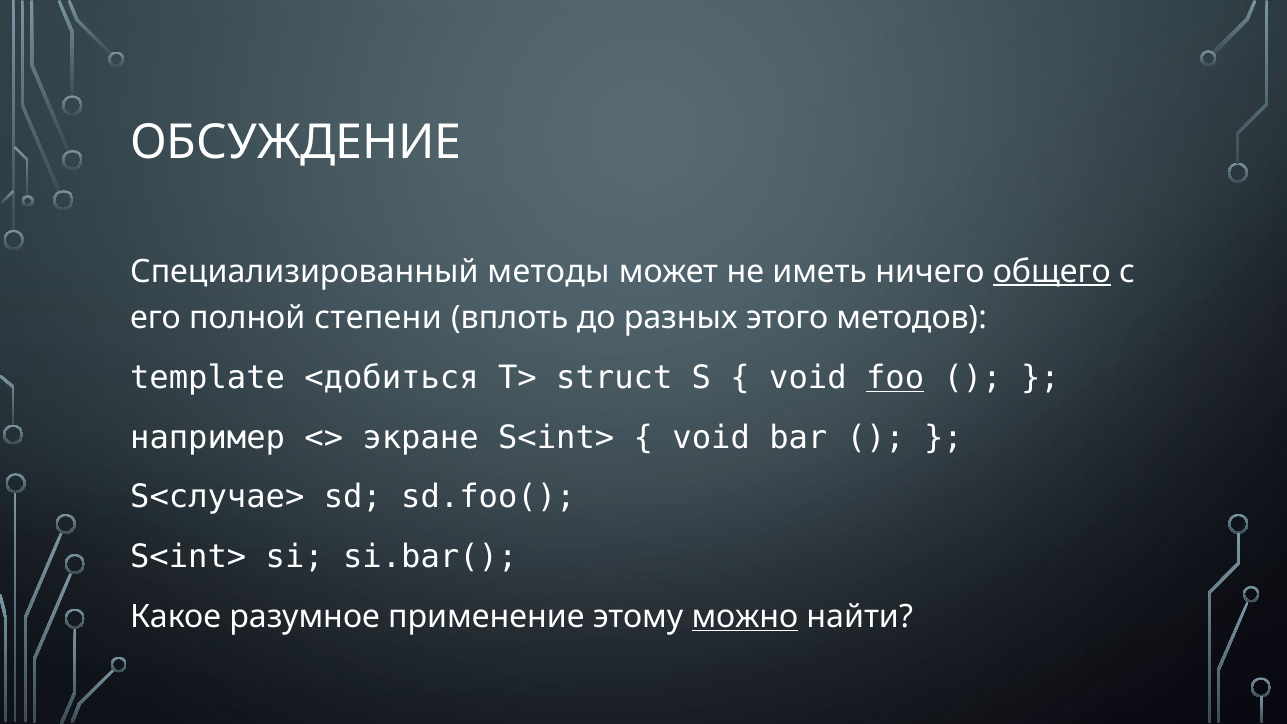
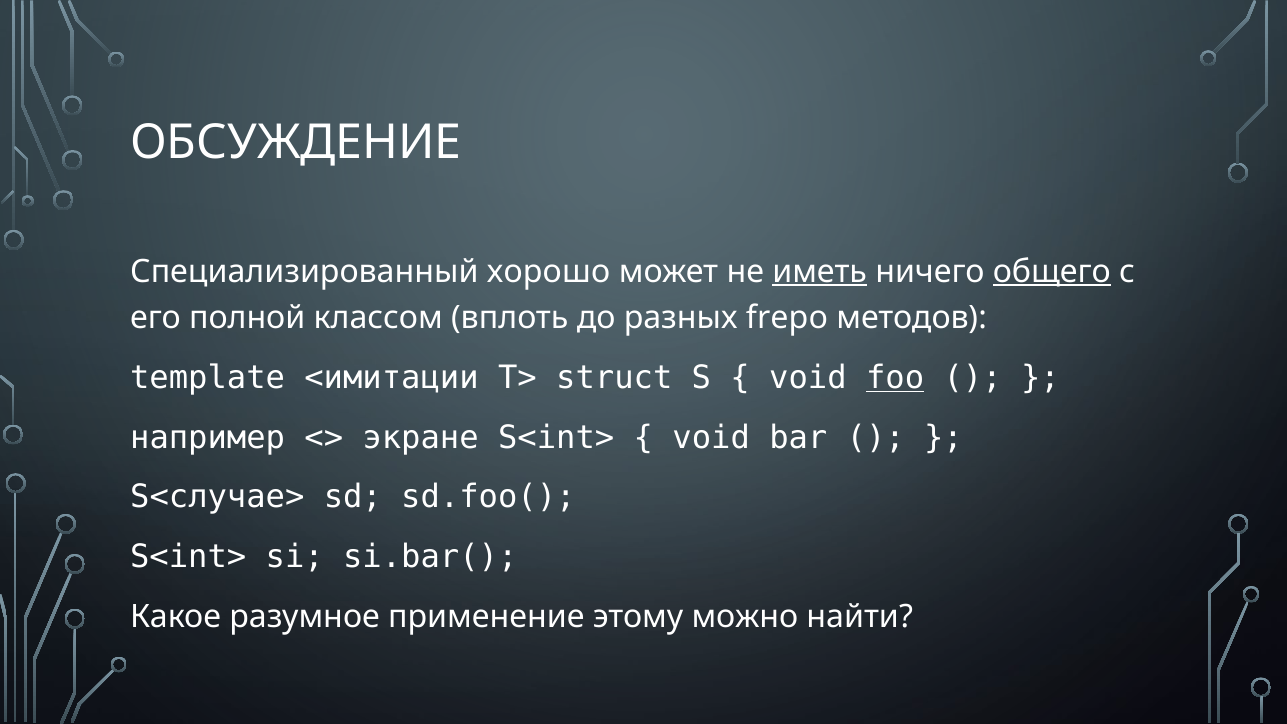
методы: методы -> хорошо (549, 272)
иметь underline: none -> present (820, 272)
степени: степени -> классом (378, 318)
этого: этого -> frepo (787, 318)
<добиться: <добиться -> <имитации (392, 378)
можно underline: present -> none (745, 617)
